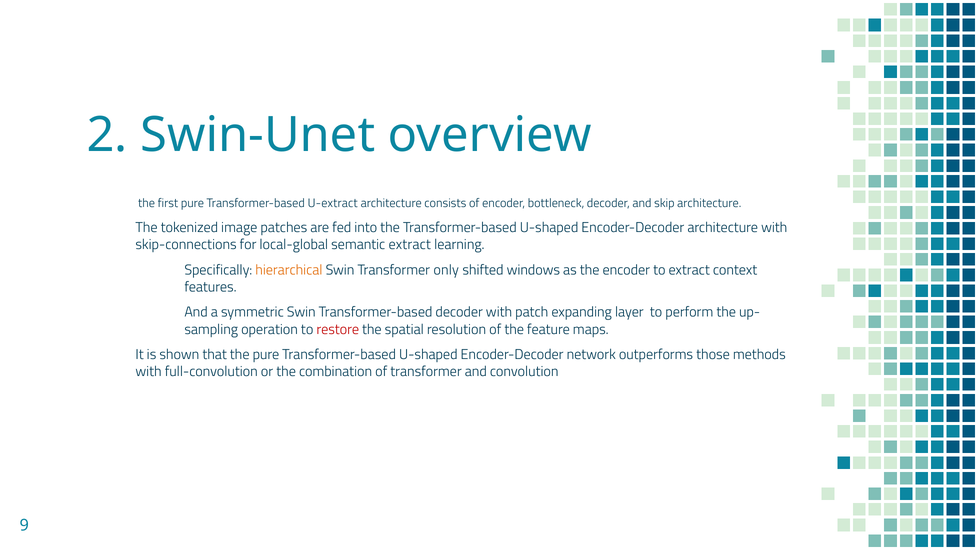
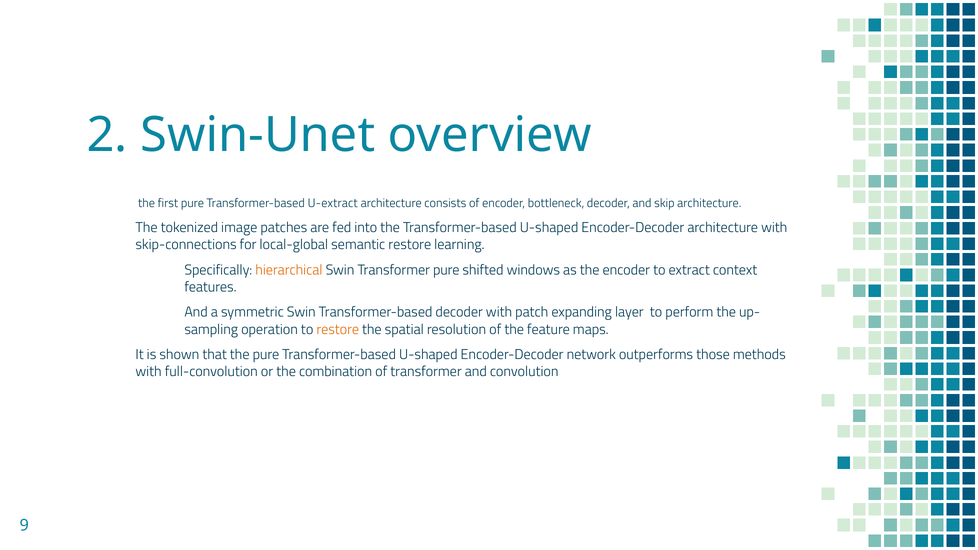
semantic extract: extract -> restore (410, 245)
Transformer only: only -> pure (446, 270)
restore colour: red -> orange (338, 329)
